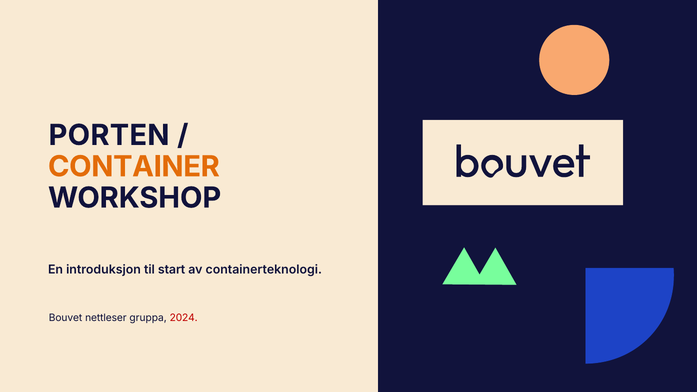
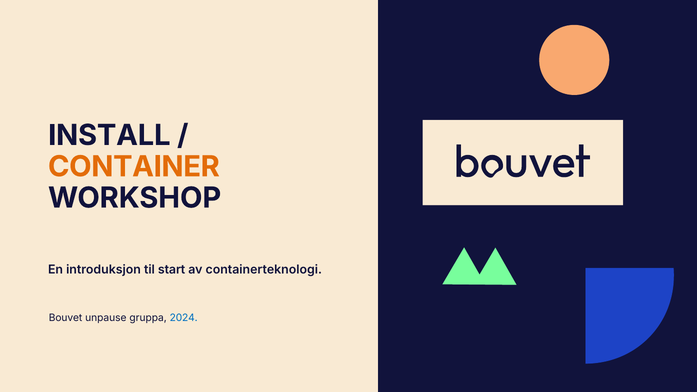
PORTEN: PORTEN -> INSTALL (109, 135)
nettleser: nettleser -> unpause (106, 318)
2024 colour: red -> blue (184, 318)
